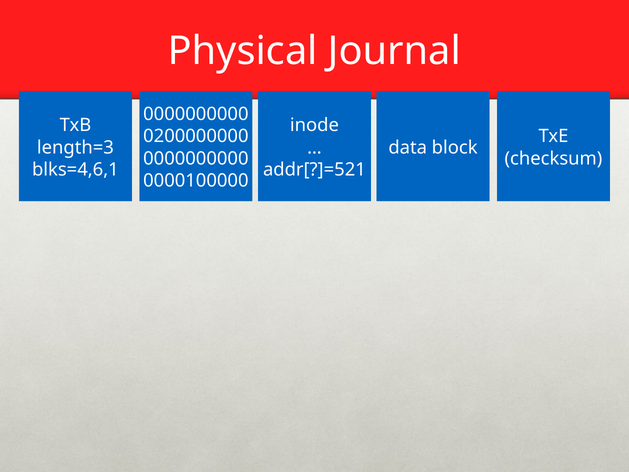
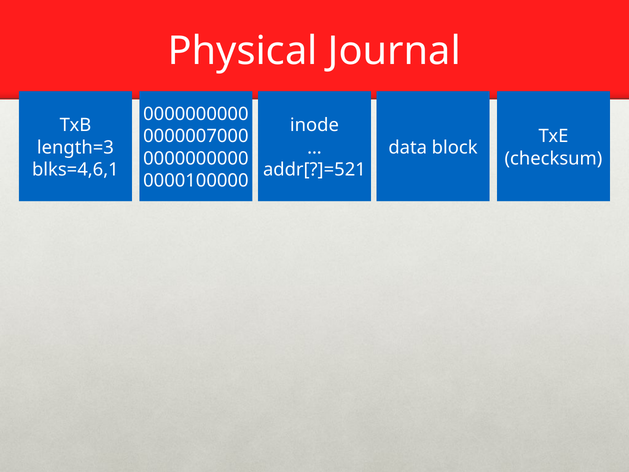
0200000000: 0200000000 -> 0000007000 (196, 136)
